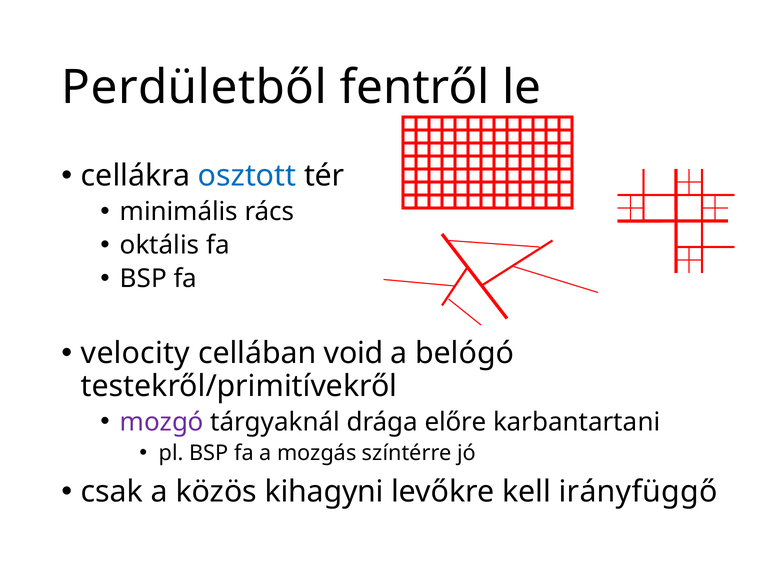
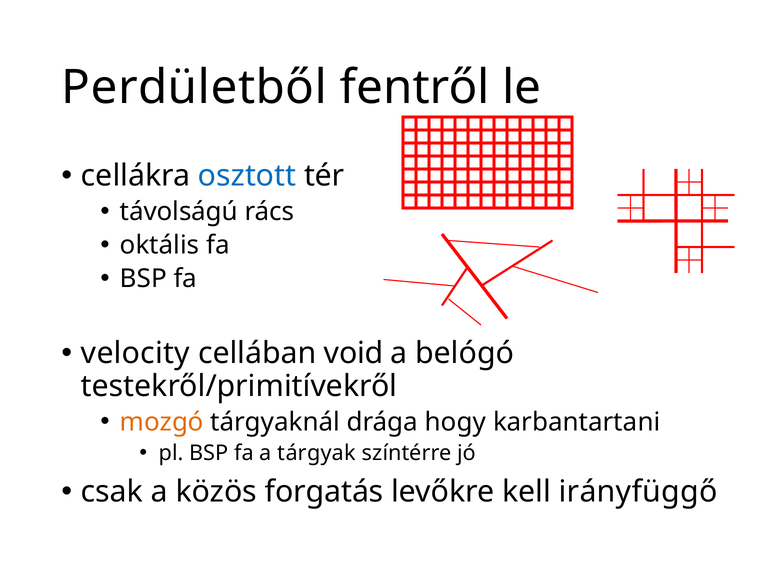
minimális: minimális -> távolságú (179, 212)
mozgó colour: purple -> orange (162, 422)
előre: előre -> hogy (455, 422)
mozgás: mozgás -> tárgyak (317, 453)
kihagyni: kihagyni -> forgatás (324, 492)
